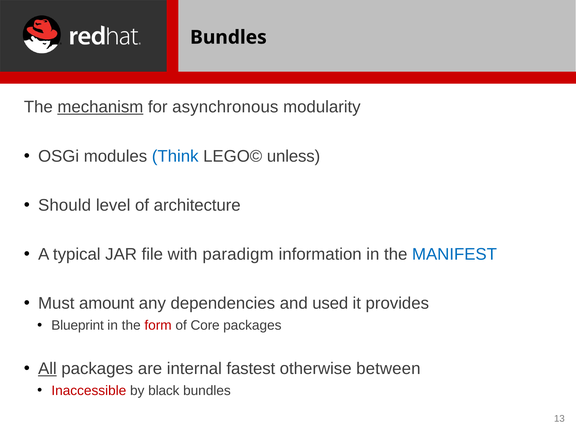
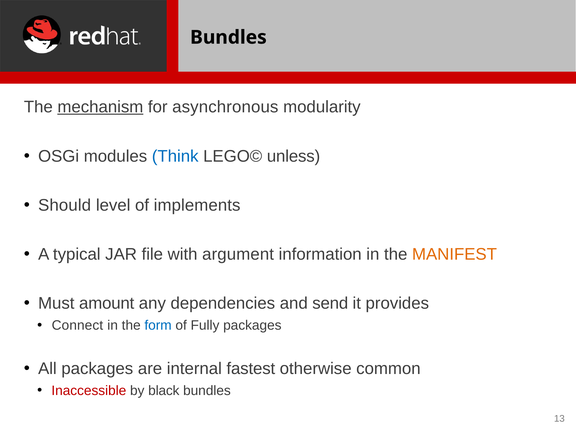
architecture: architecture -> implements (197, 205)
paradigm: paradigm -> argument (238, 254)
MANIFEST colour: blue -> orange (454, 254)
used: used -> send (330, 303)
Blueprint: Blueprint -> Connect (77, 325)
form colour: red -> blue (158, 325)
Core: Core -> Fully (205, 325)
All underline: present -> none (47, 368)
between: between -> common (388, 368)
